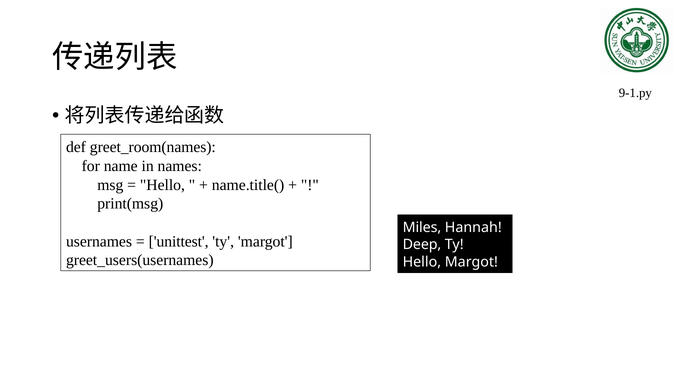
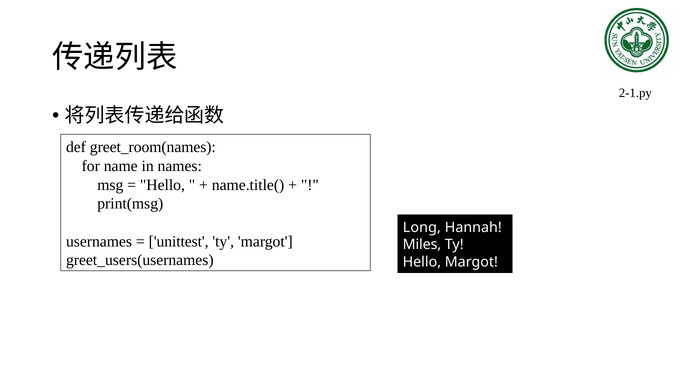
9-1.py: 9-1.py -> 2-1.py (635, 93)
Miles: Miles -> Long (422, 227)
Deep: Deep -> Miles (422, 245)
